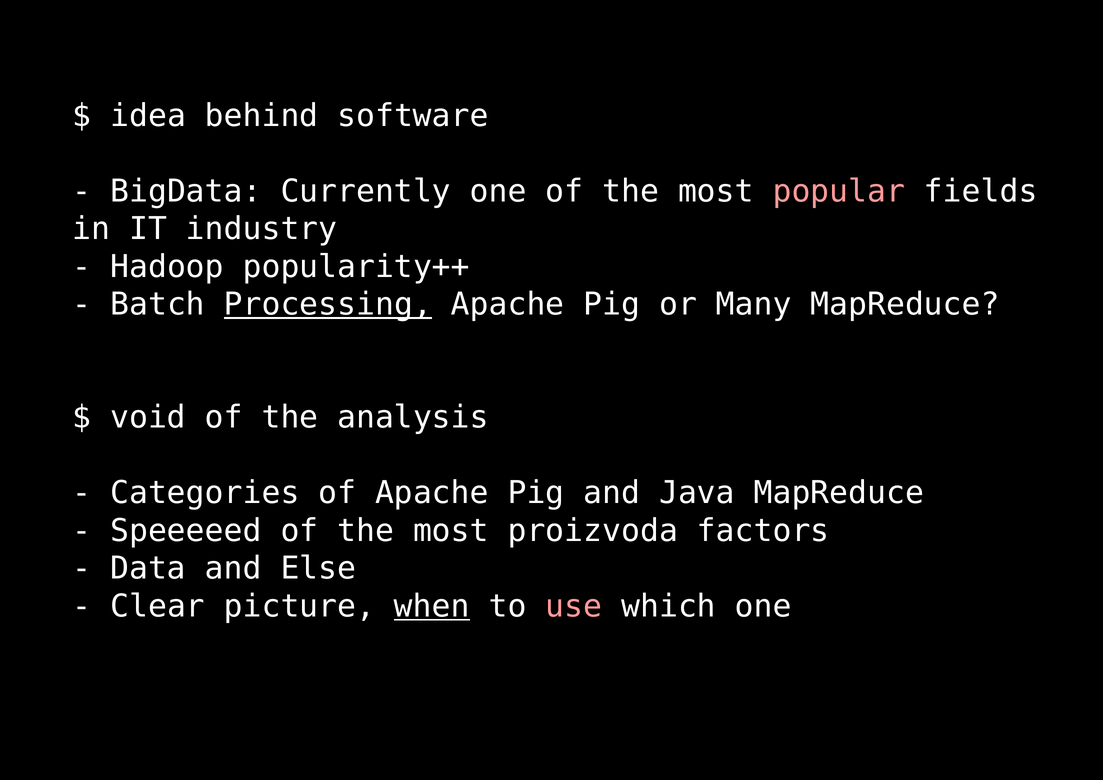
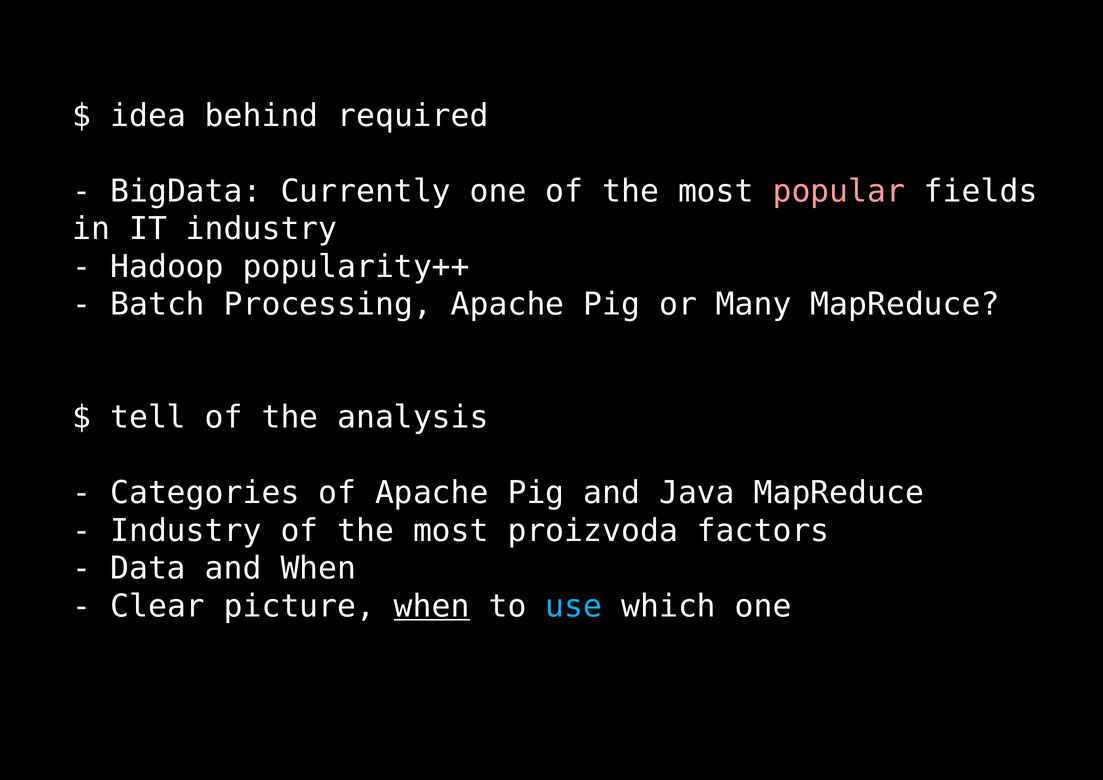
software: software -> required (413, 116)
Processing underline: present -> none (328, 304)
void: void -> tell (148, 418)
Speeeeed: Speeeeed -> Industry (186, 531)
and Else: Else -> When (318, 568)
use colour: pink -> light blue (574, 606)
